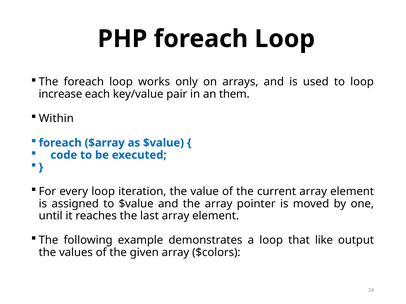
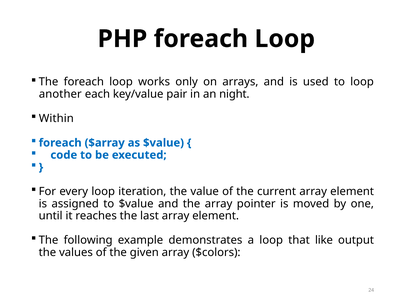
increase: increase -> another (60, 94)
them: them -> night (234, 94)
